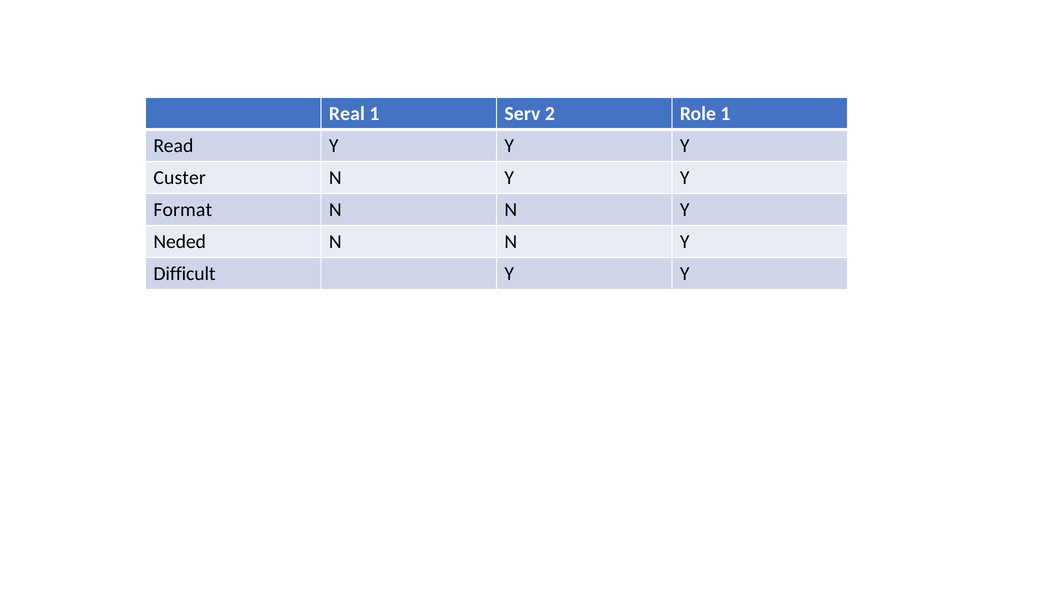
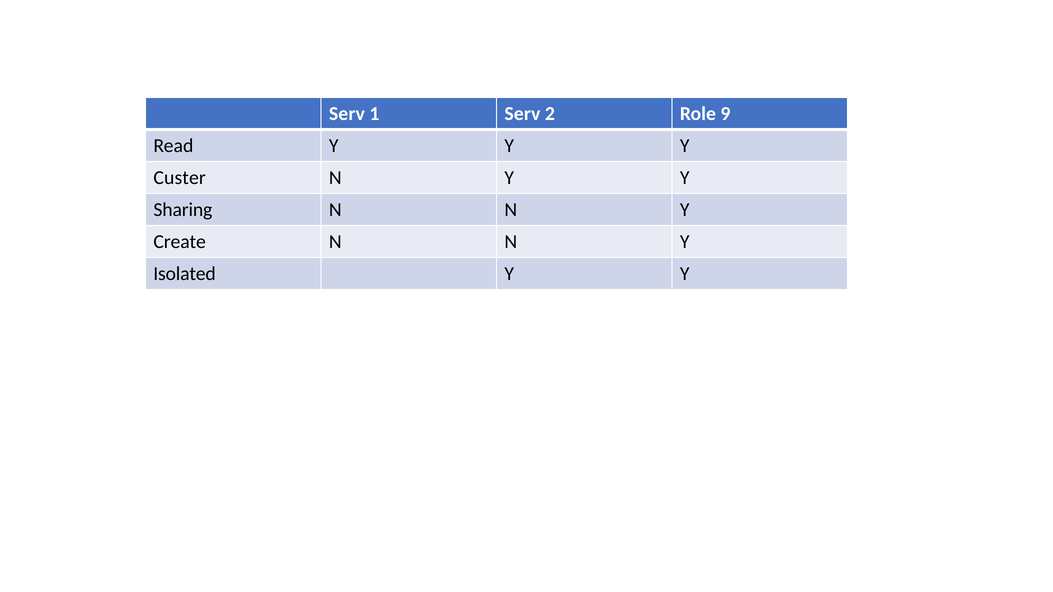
Real: Real -> Serv (347, 114)
Role 1: 1 -> 9 (725, 114)
Format: Format -> Sharing (183, 210)
Neded: Neded -> Create (180, 242)
Difficult: Difficult -> Isolated (185, 274)
